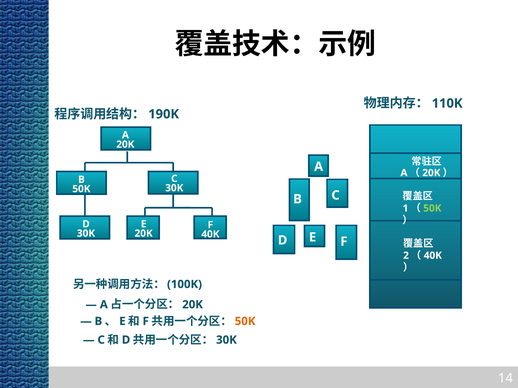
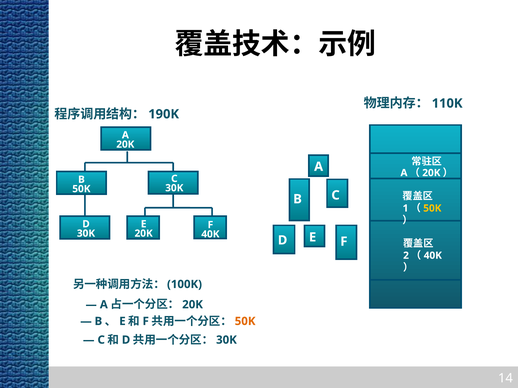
50K colour: light green -> yellow (432, 209)
